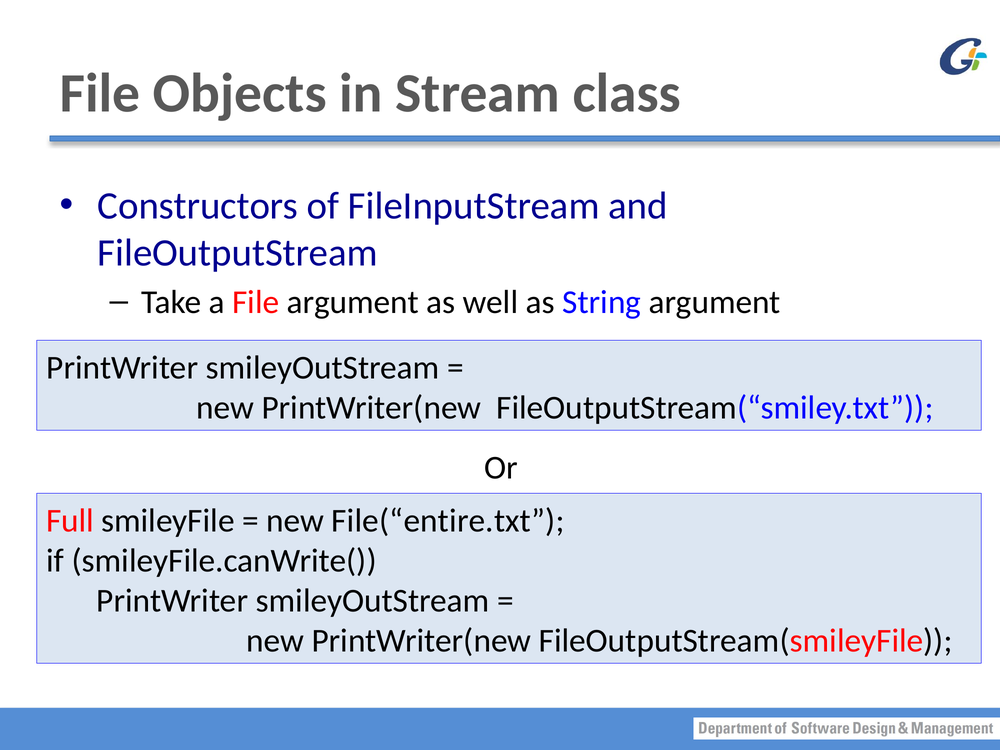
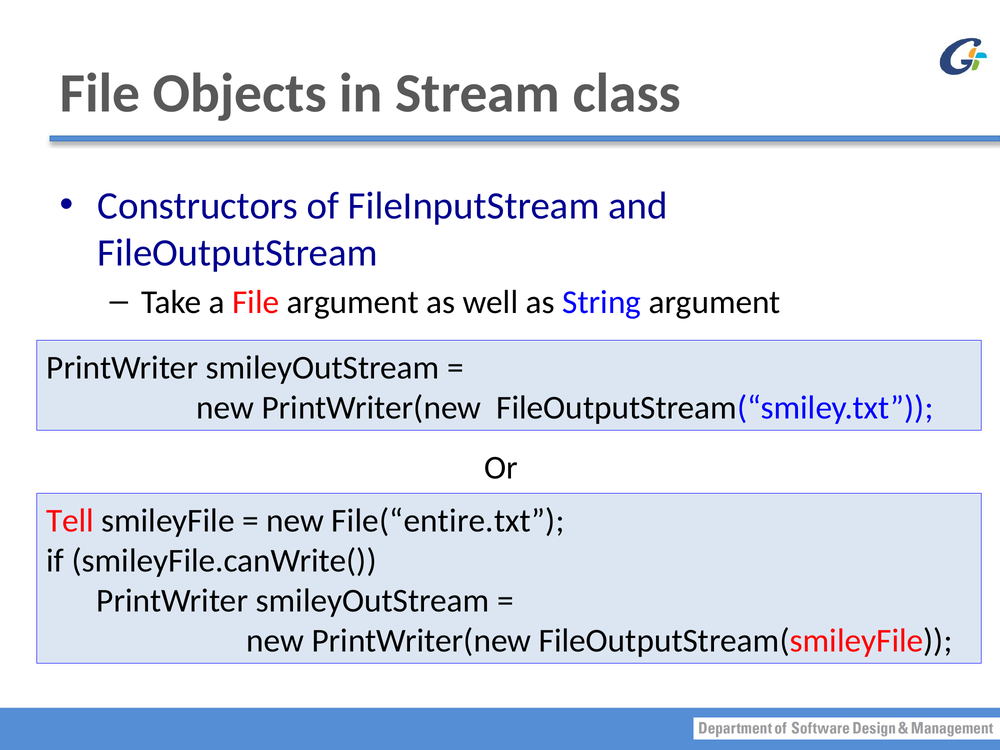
Full: Full -> Tell (70, 521)
